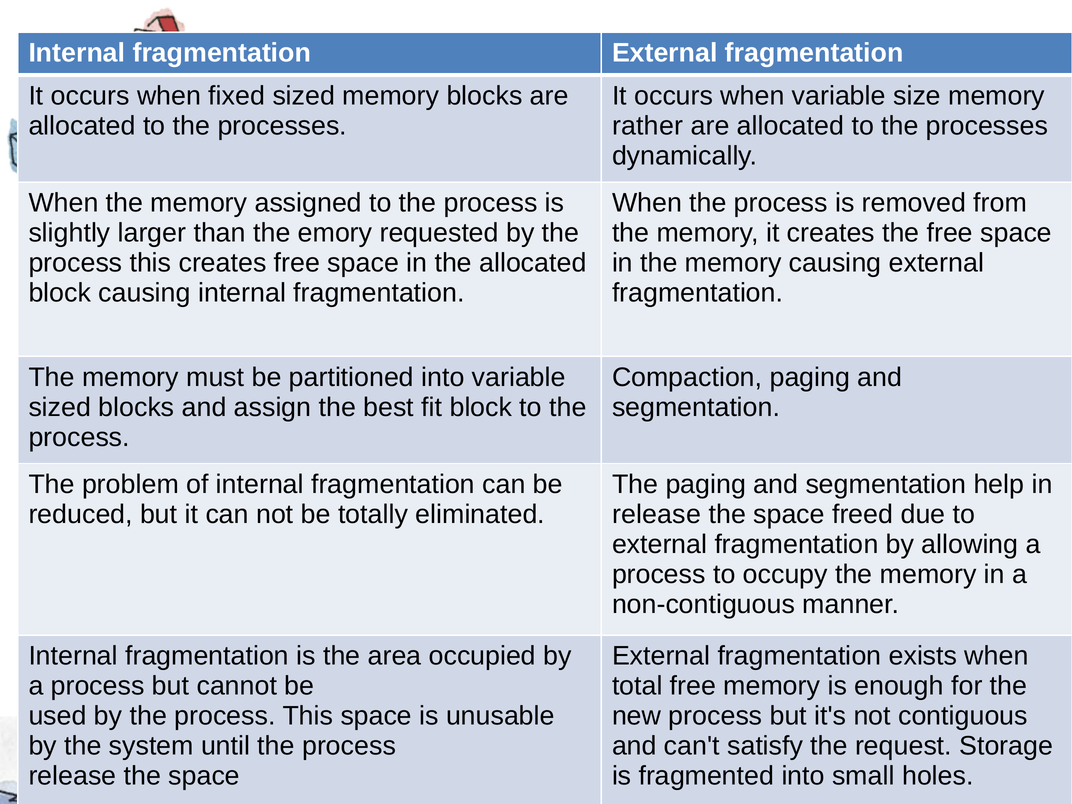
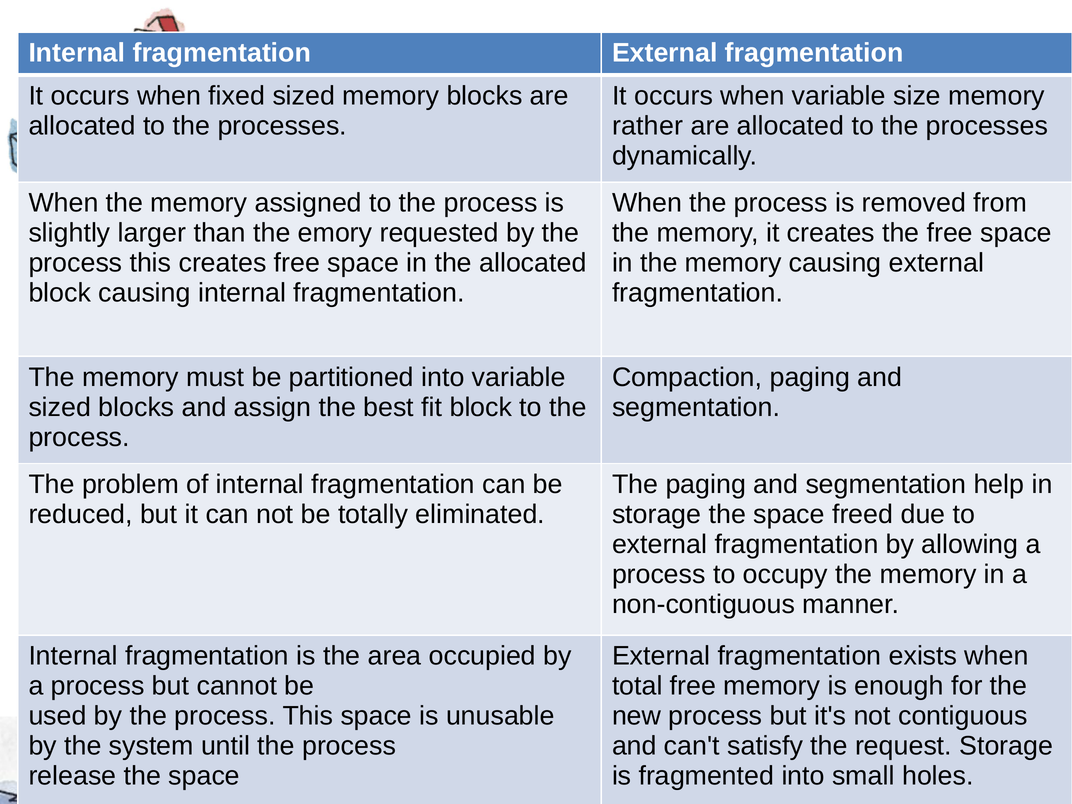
release: release -> storage (657, 514)
